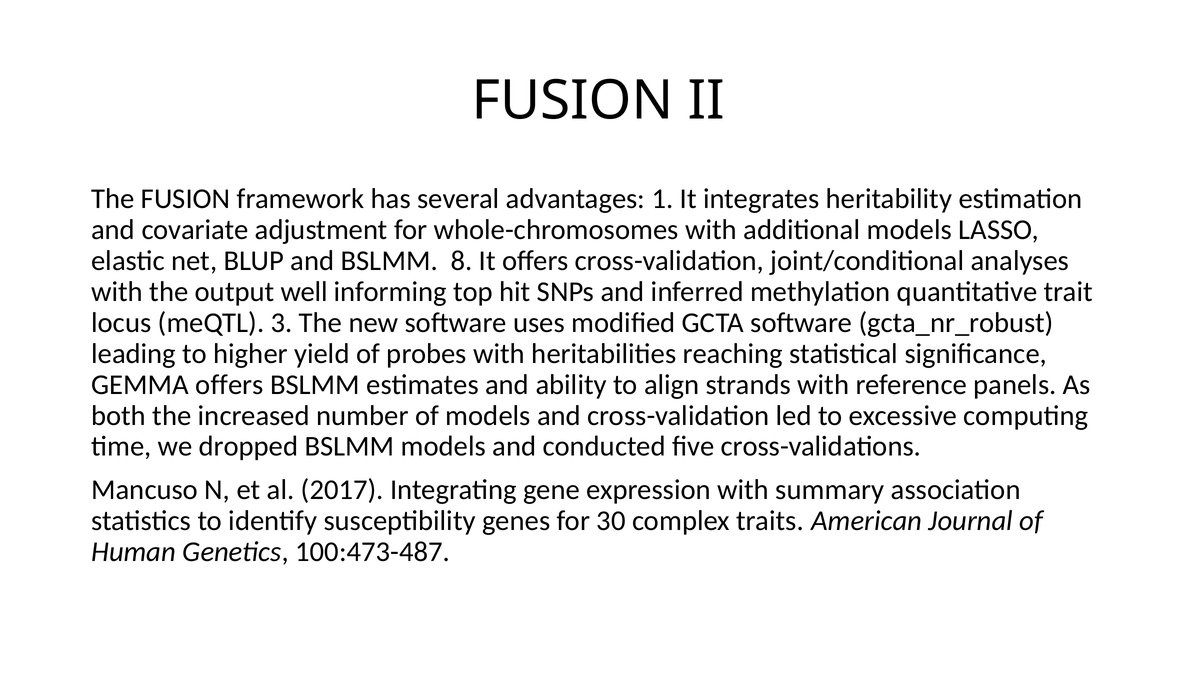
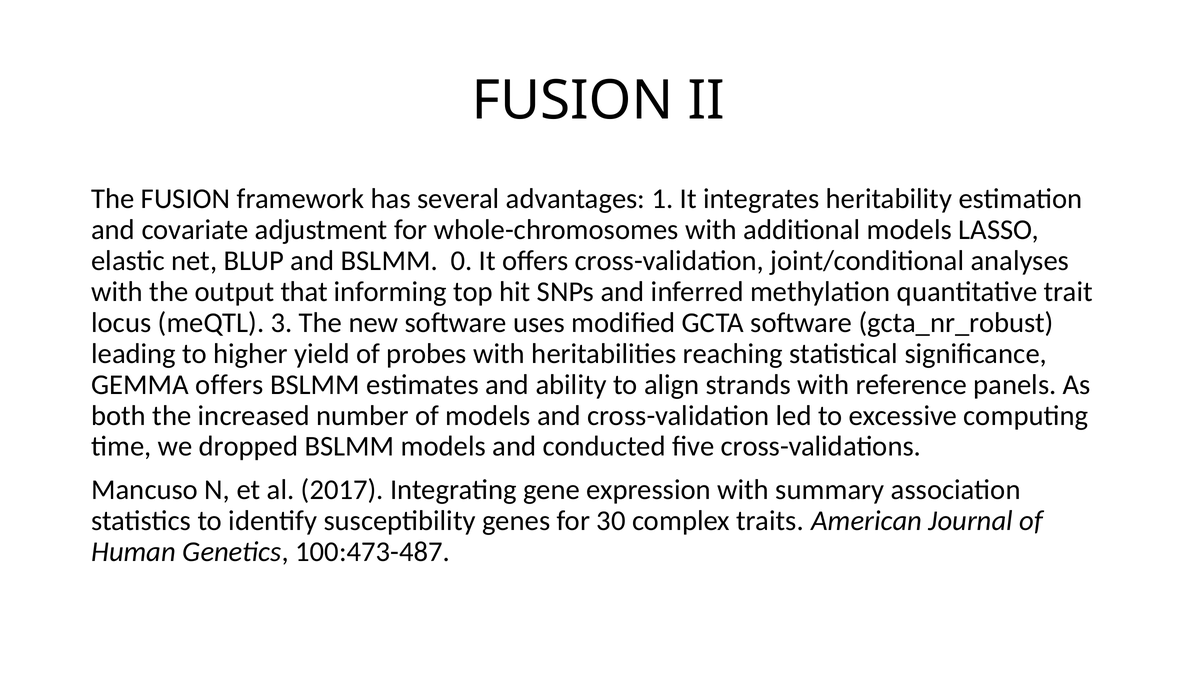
8: 8 -> 0 (462, 261)
well: well -> that (304, 292)
